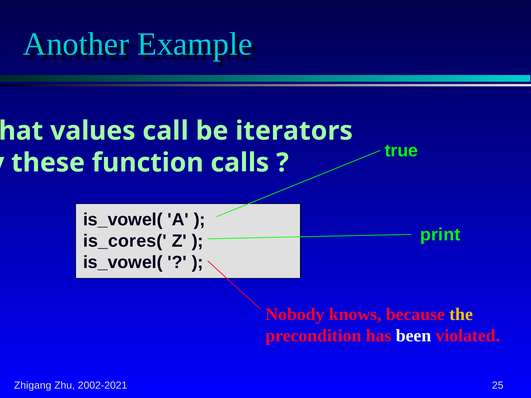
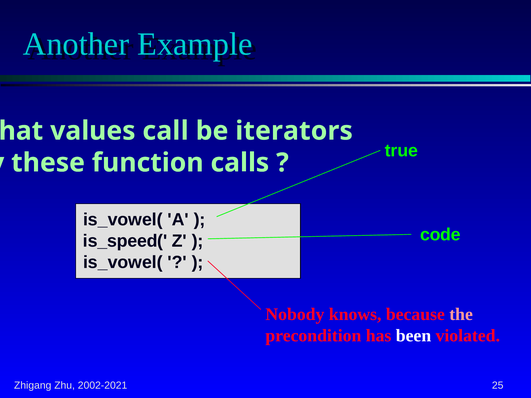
print: print -> code (440, 235)
is_cores(: is_cores( -> is_speed( (125, 241)
the colour: yellow -> pink (461, 314)
